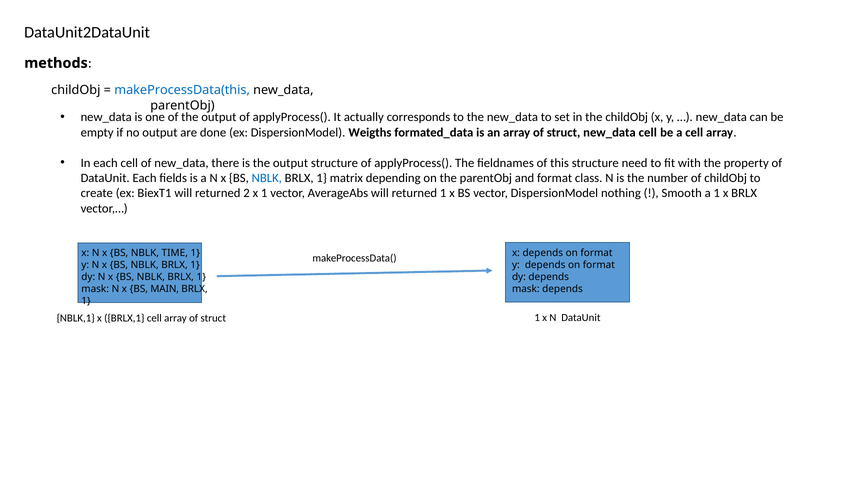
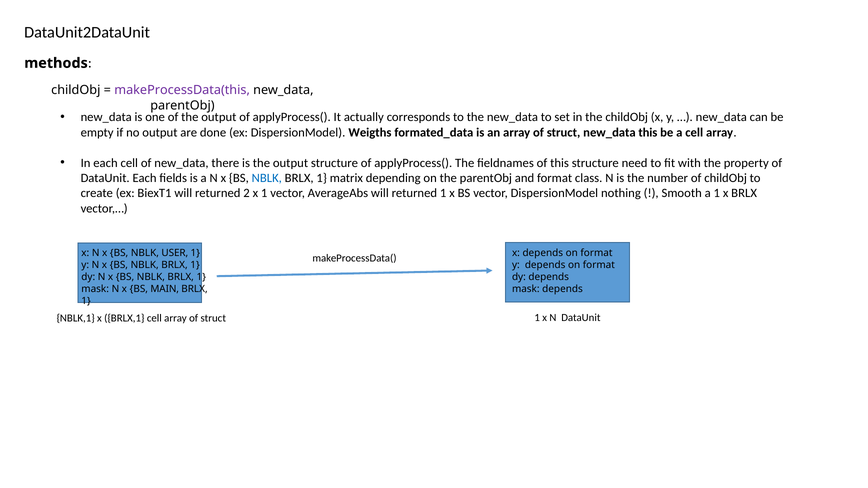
makeProcessData(this colour: blue -> purple (182, 90)
new_data cell: cell -> this (648, 133)
TIME: TIME -> USER (175, 253)
